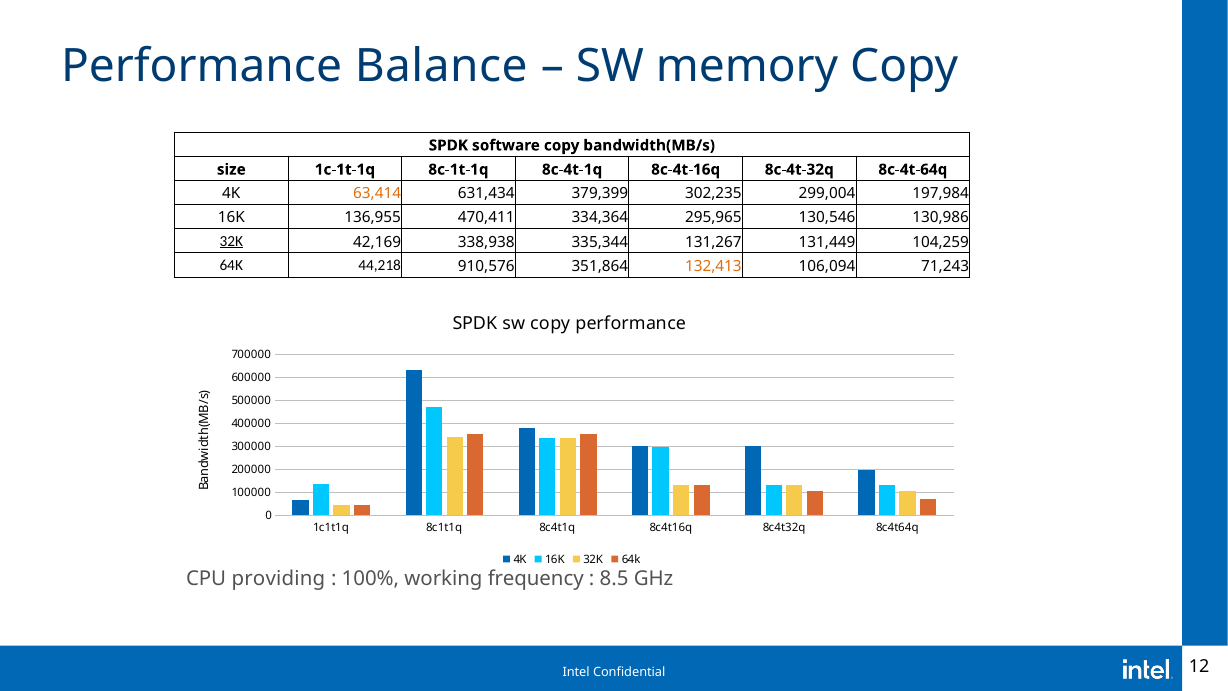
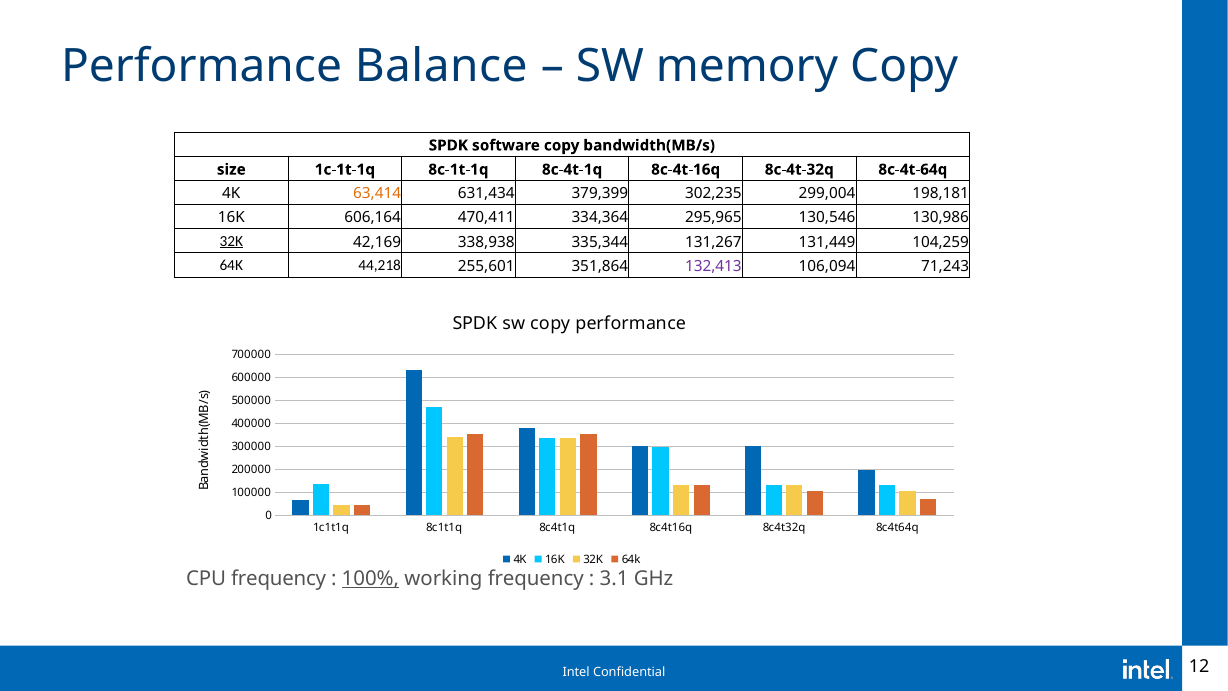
197,984: 197,984 -> 198,181 (941, 194)
136,955: 136,955 -> 606,164 (373, 218)
910,576: 910,576 -> 255,601 (486, 266)
132,413 colour: orange -> purple (713, 266)
CPU providing: providing -> frequency (279, 579)
100% underline: none -> present (370, 579)
8.5: 8.5 -> 3.1 (614, 579)
